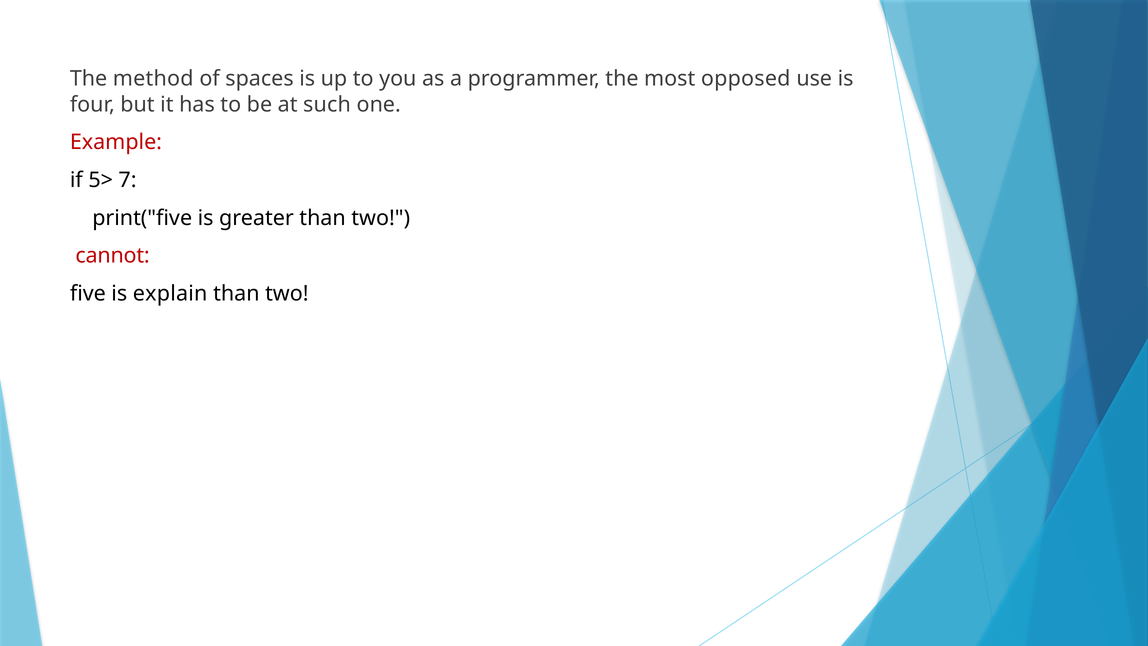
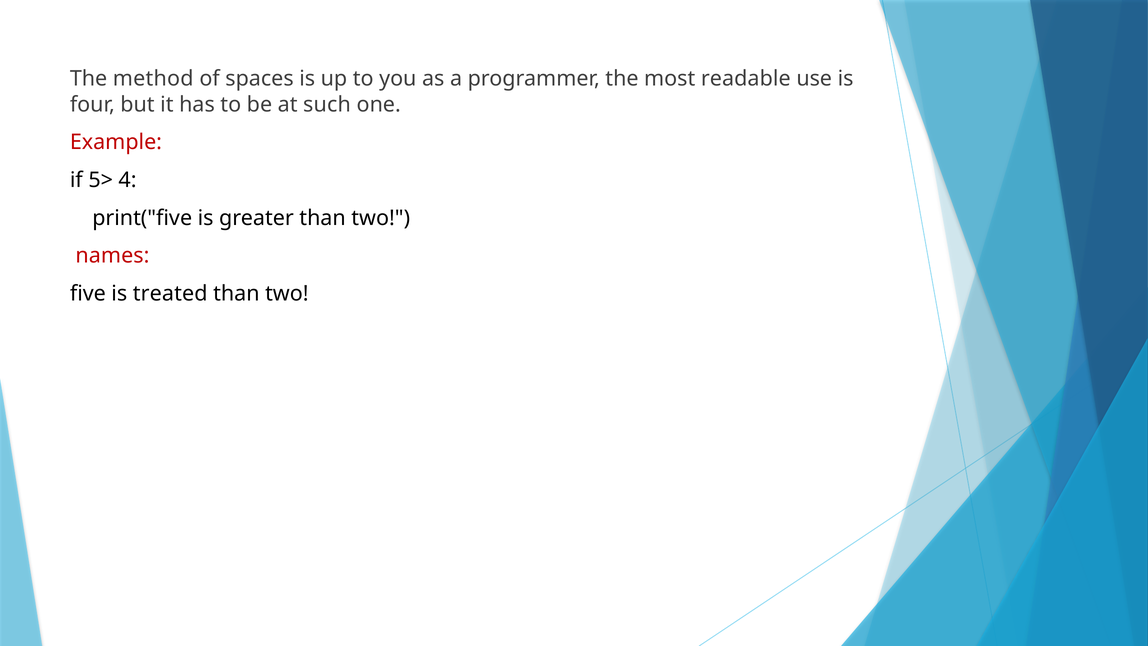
opposed: opposed -> readable (746, 79)
7: 7 -> 4 (128, 180)
cannot: cannot -> names (112, 256)
explain: explain -> treated (170, 293)
